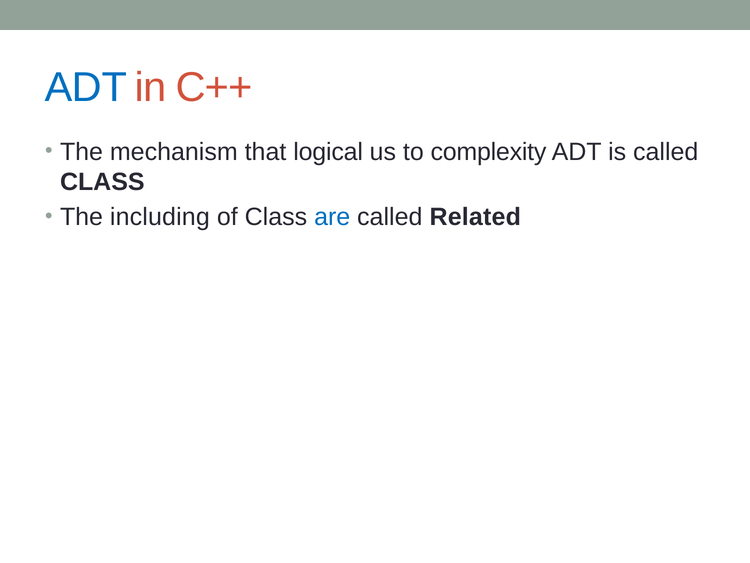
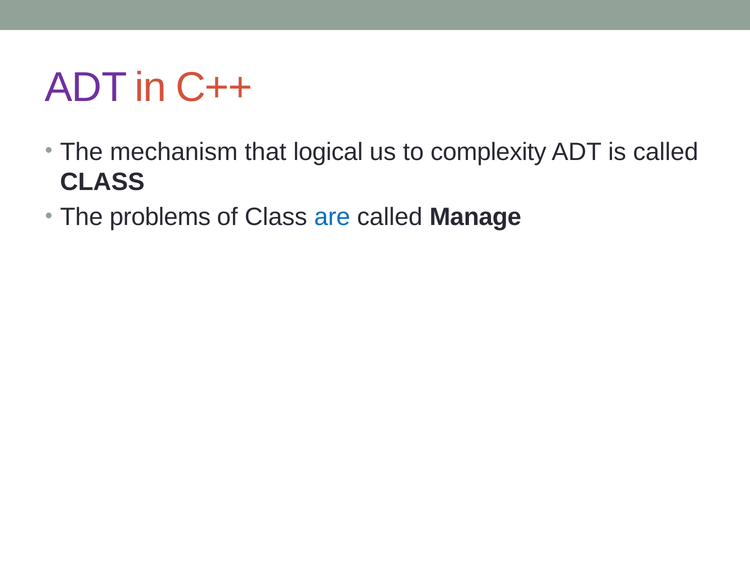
ADT colour: blue -> purple (86, 87)
including: including -> problems (160, 217)
Related: Related -> Manage (475, 217)
